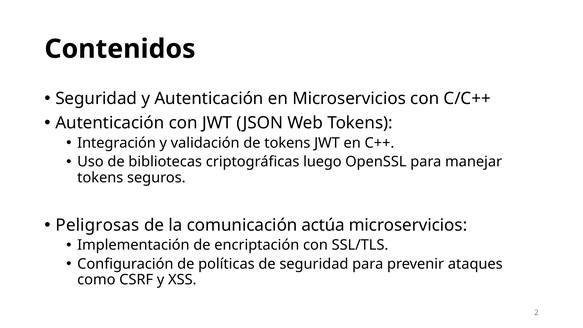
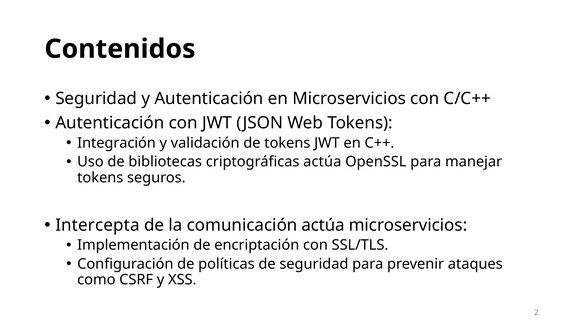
criptográficas luego: luego -> actúa (322, 162)
Peligrosas: Peligrosas -> Intercepta (97, 225)
